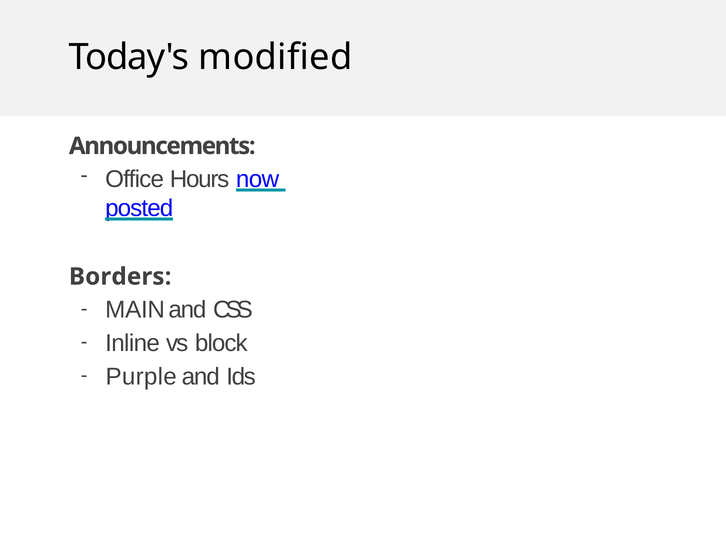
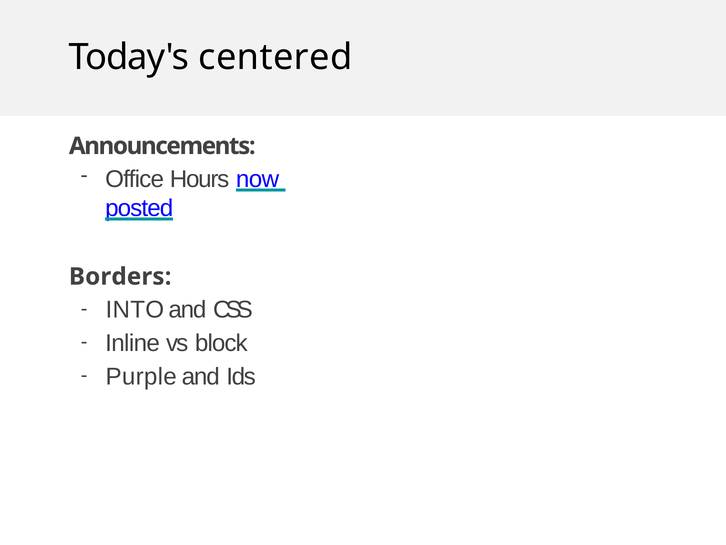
modified: modified -> centered (275, 57)
MAIN: MAIN -> INTO (135, 310)
